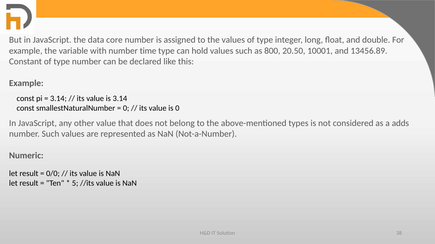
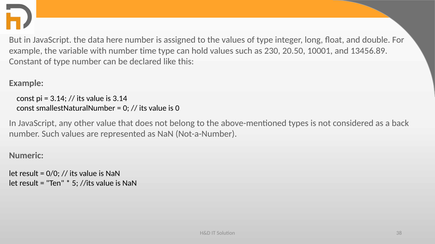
core: core -> here (114, 40)
800: 800 -> 230 (272, 51)
adds: adds -> back (400, 123)
